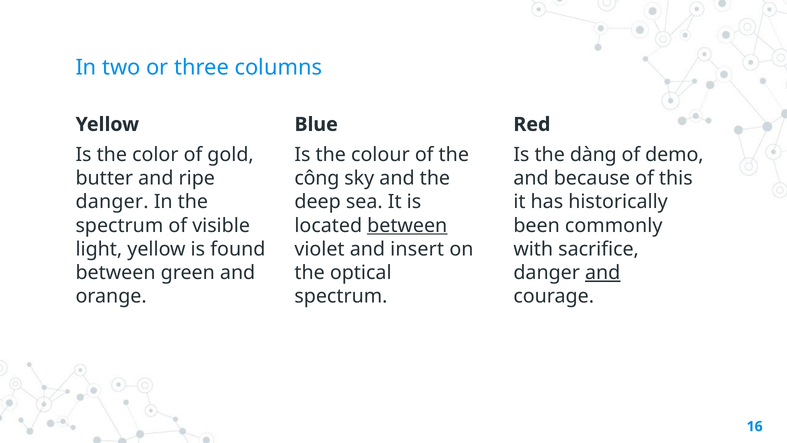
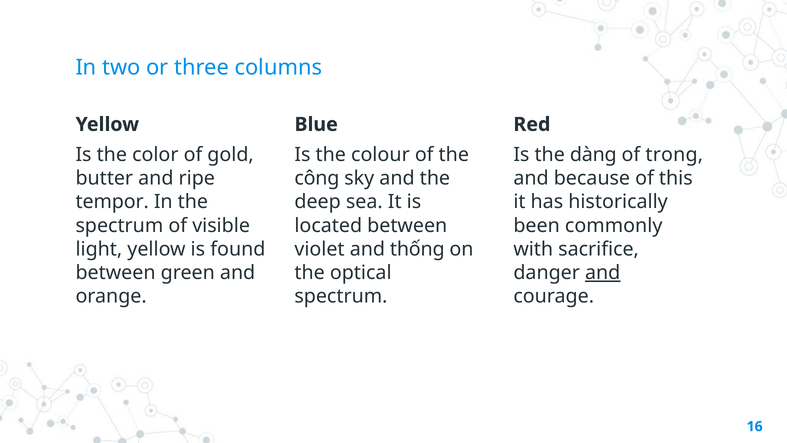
demo: demo -> trong (674, 155)
danger: danger -> tempor (112, 202)
between underline: present -> none (407, 225)
insert: insert -> thống (417, 249)
